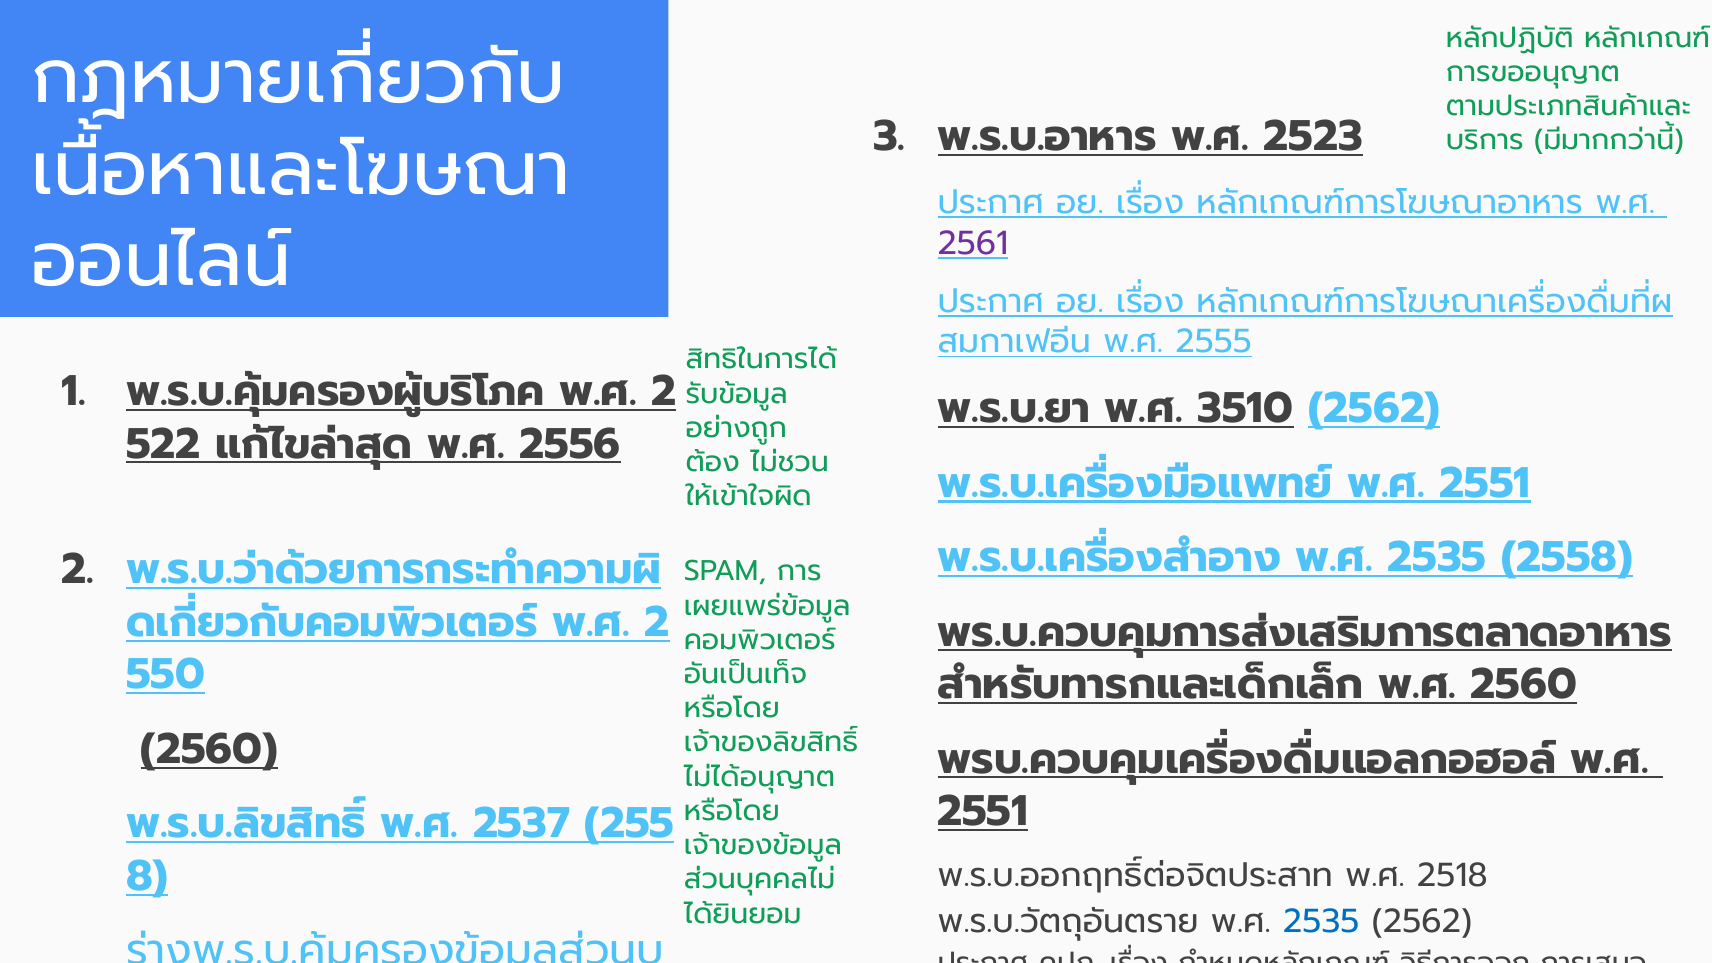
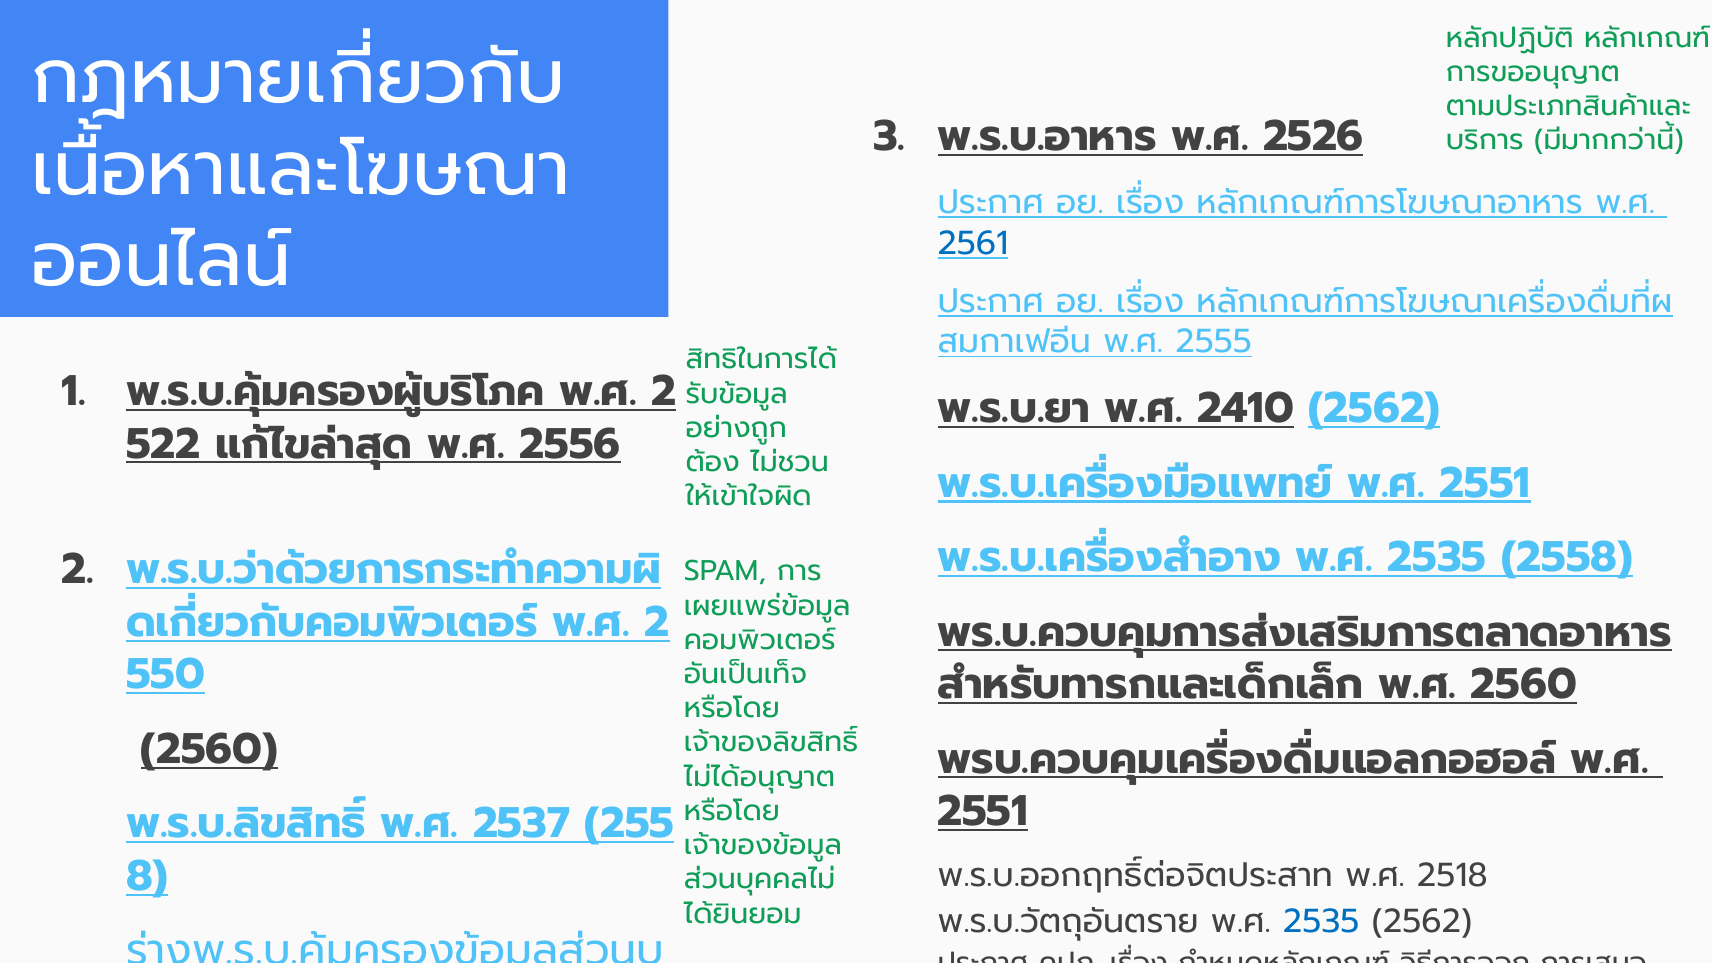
2523: 2523 -> 2526 (1313, 136)
2561 colour: purple -> blue (973, 243)
3510: 3510 -> 2410 (1246, 409)
